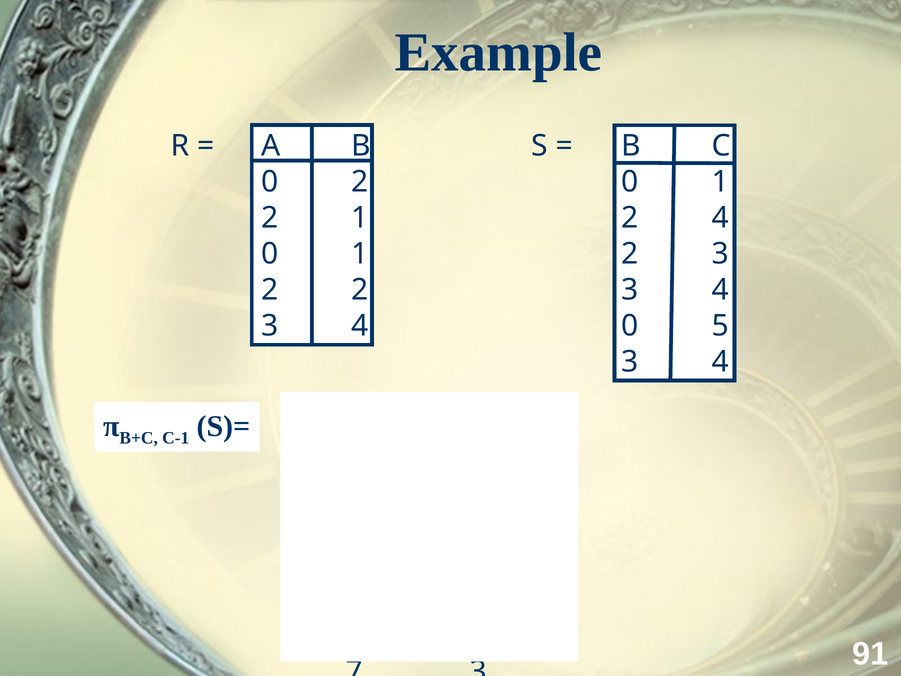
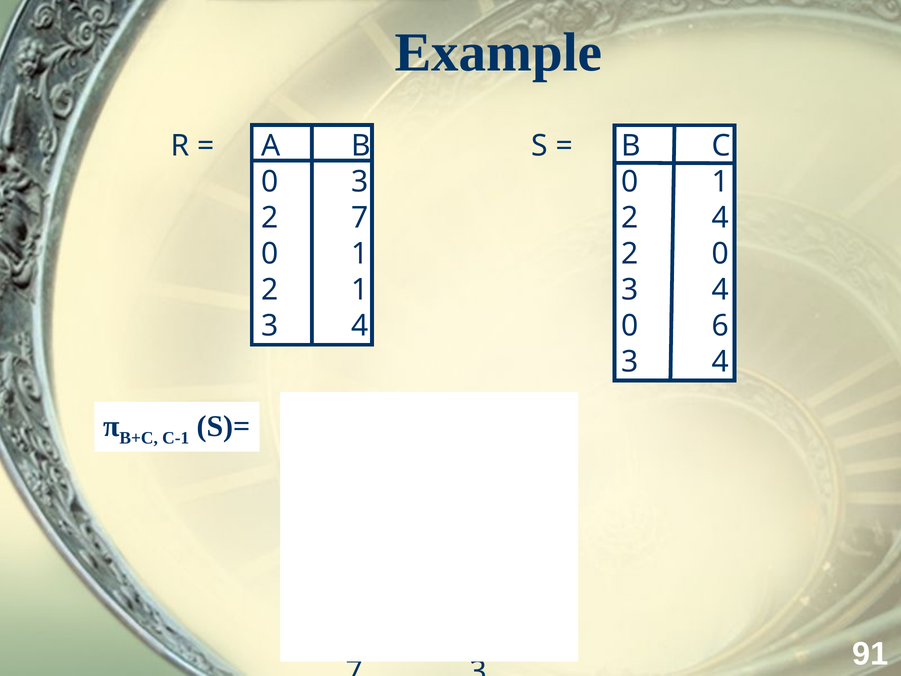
0 2: 2 -> 3 (360, 182)
1: 1 -> 7 (360, 218)
1 2 3: 3 -> 0 (720, 254)
2: 2 -> 1 (360, 290)
4 0 5: 5 -> 6 (720, 326)
